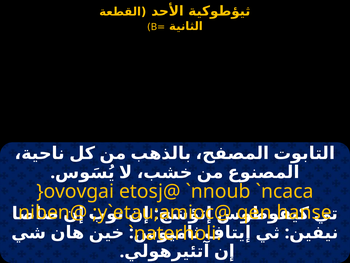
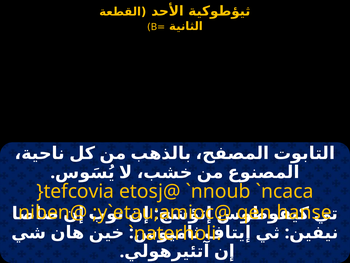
}ovovgai: }ovovgai -> }tefcovia (75, 191)
